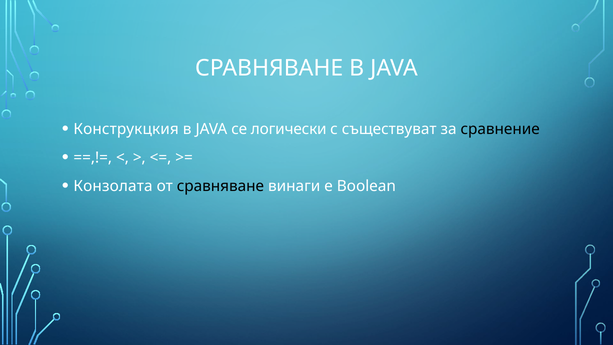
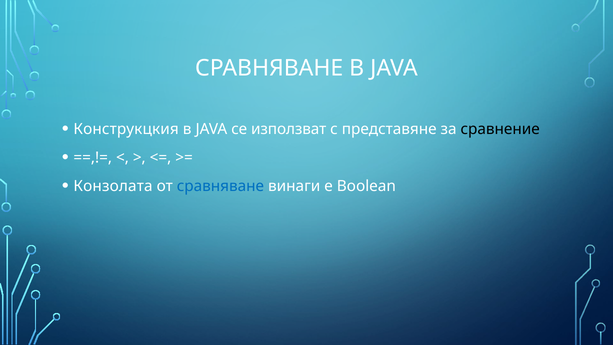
логически: логически -> използват (289, 129)
съществуват: съществуват -> представяне (389, 129)
сравняване colour: black -> blue (220, 186)
